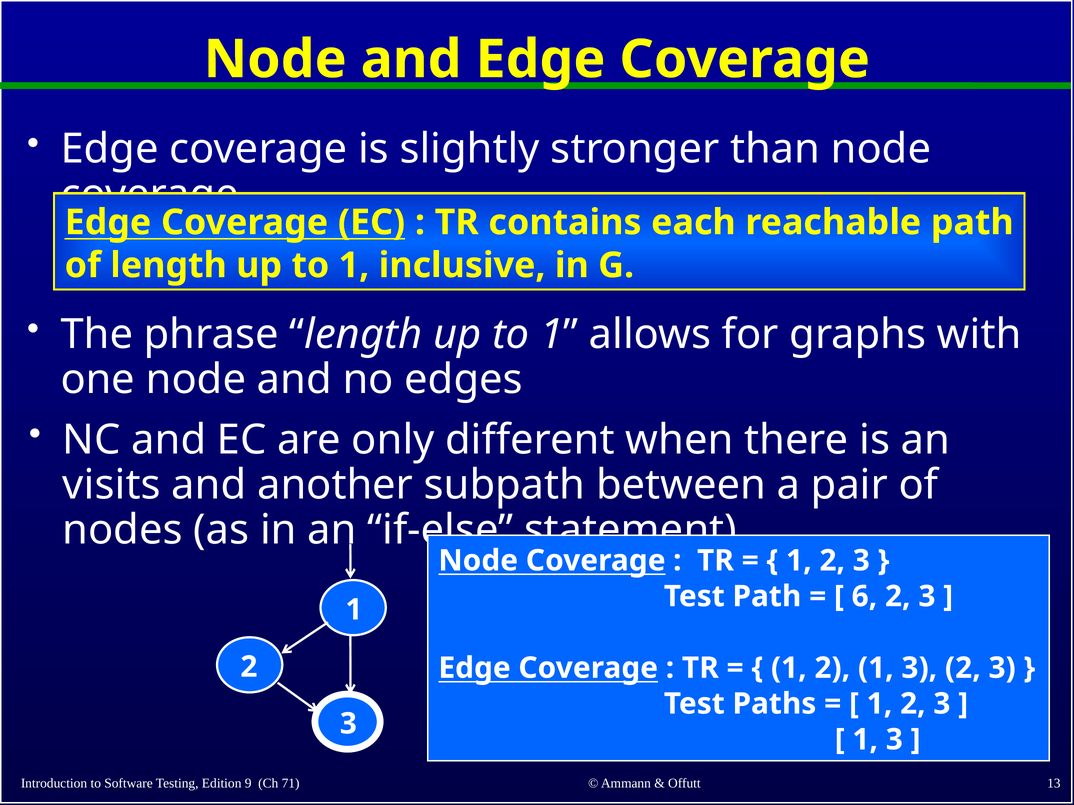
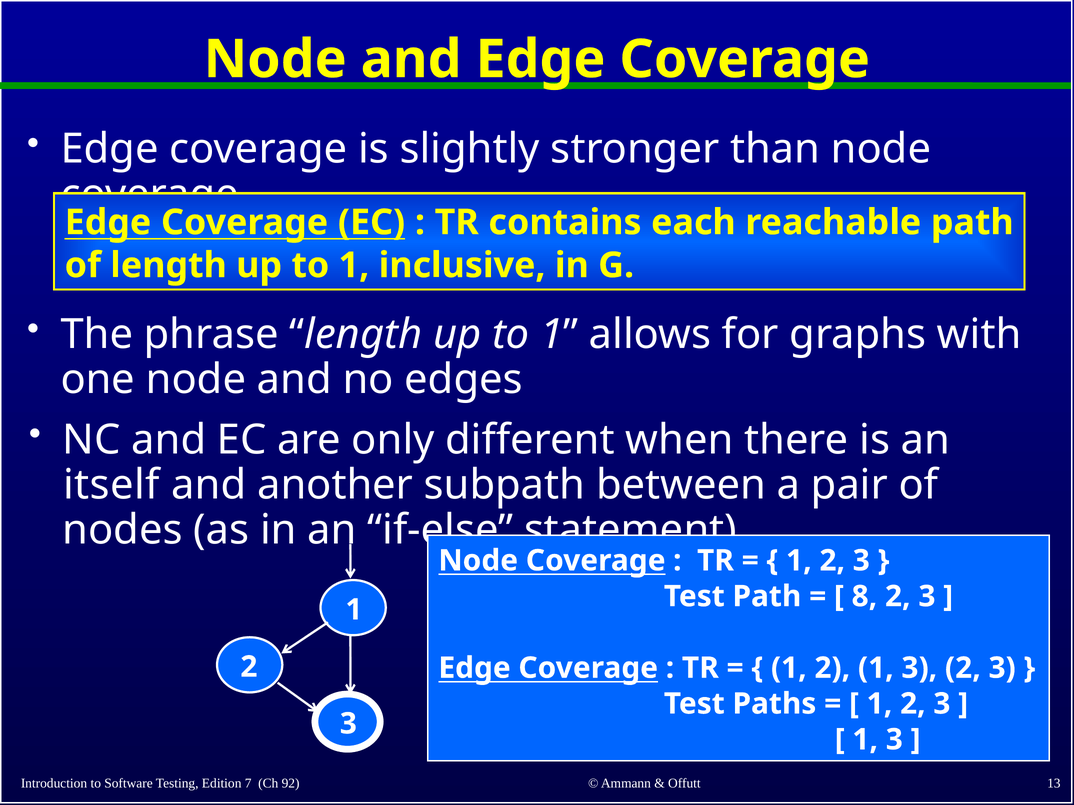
visits: visits -> itself (111, 485)
6: 6 -> 8 (864, 597)
9: 9 -> 7 (248, 784)
71: 71 -> 92 (291, 784)
